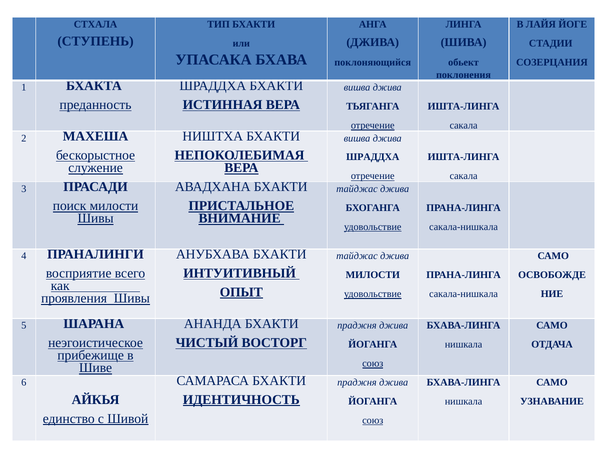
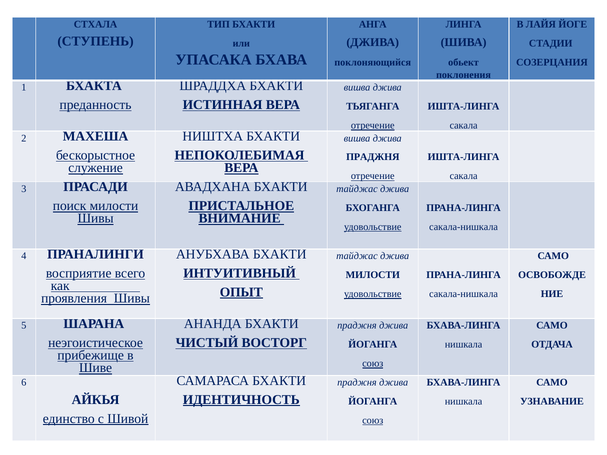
ШРАДДХА: ШРАДДХА -> ПРАДЖНЯ (373, 157)
